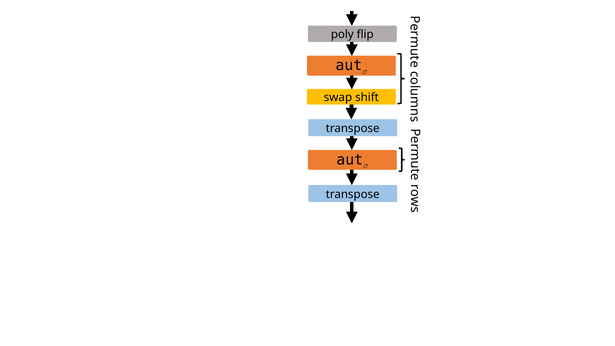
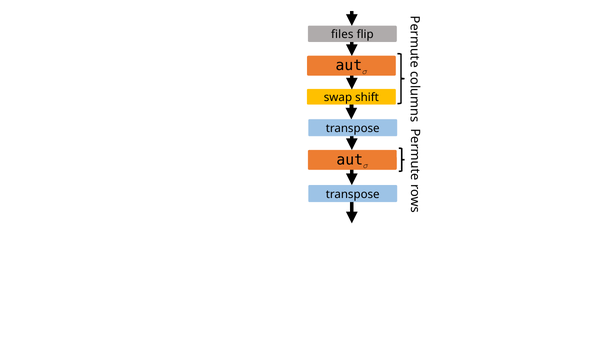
poly: poly -> files (342, 35)
